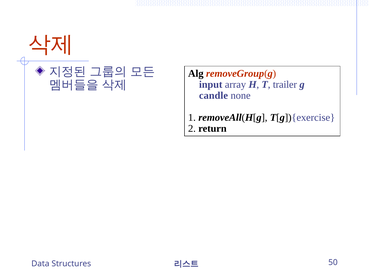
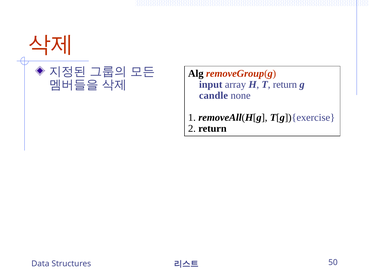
T trailer: trailer -> return (285, 85)
